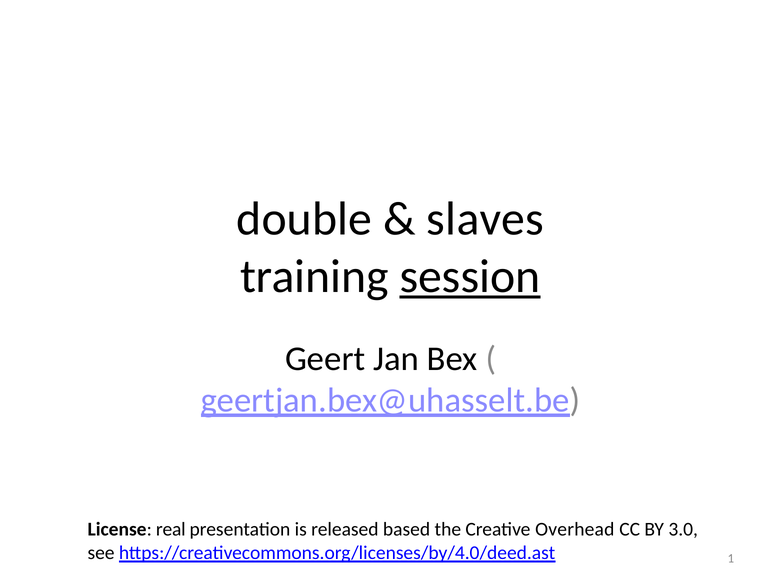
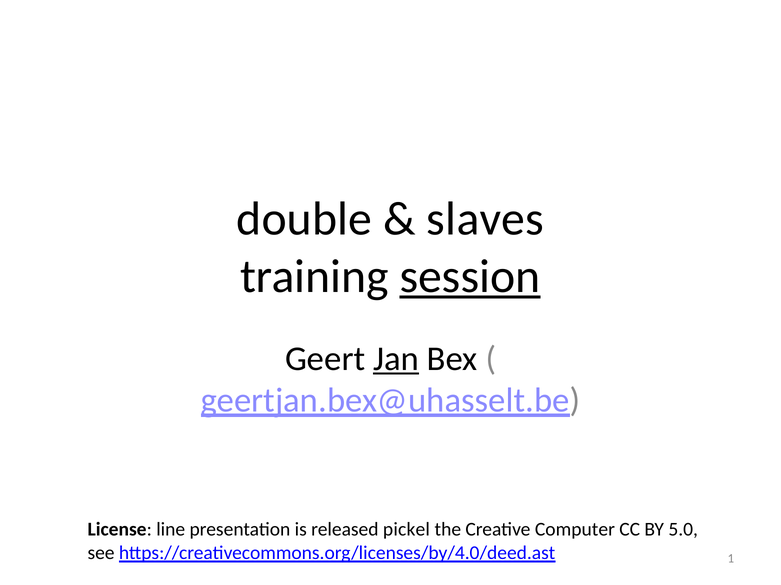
Jan underline: none -> present (396, 359)
real: real -> line (171, 530)
based: based -> pickel (406, 530)
Overhead: Overhead -> Computer (575, 530)
3.0: 3.0 -> 5.0 (683, 530)
